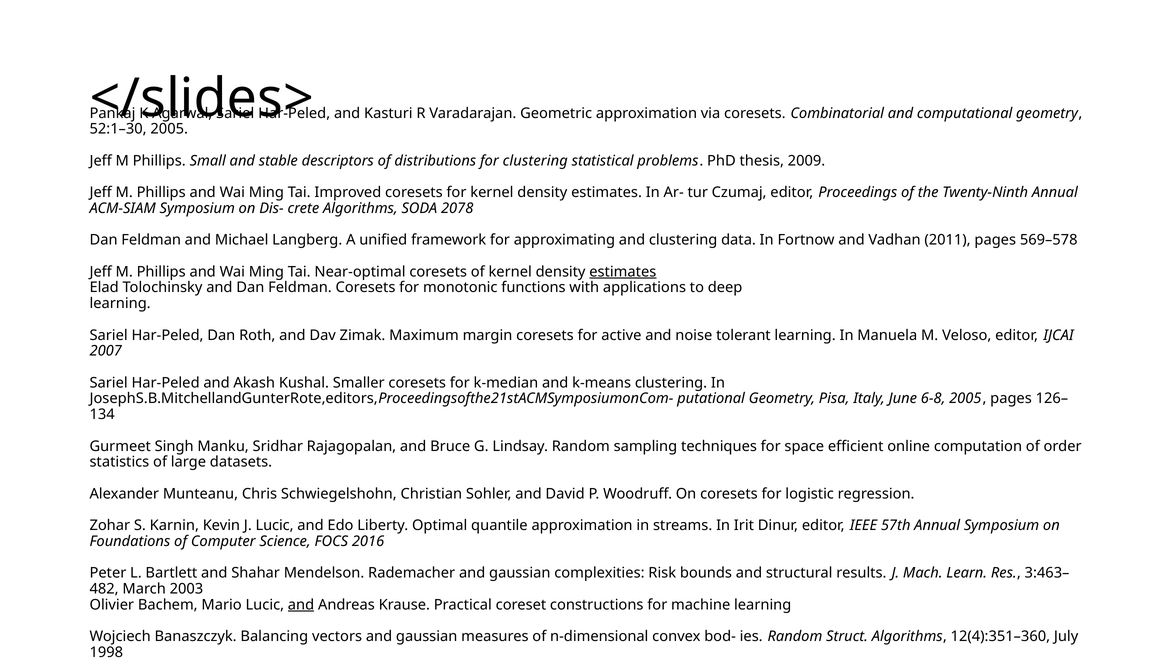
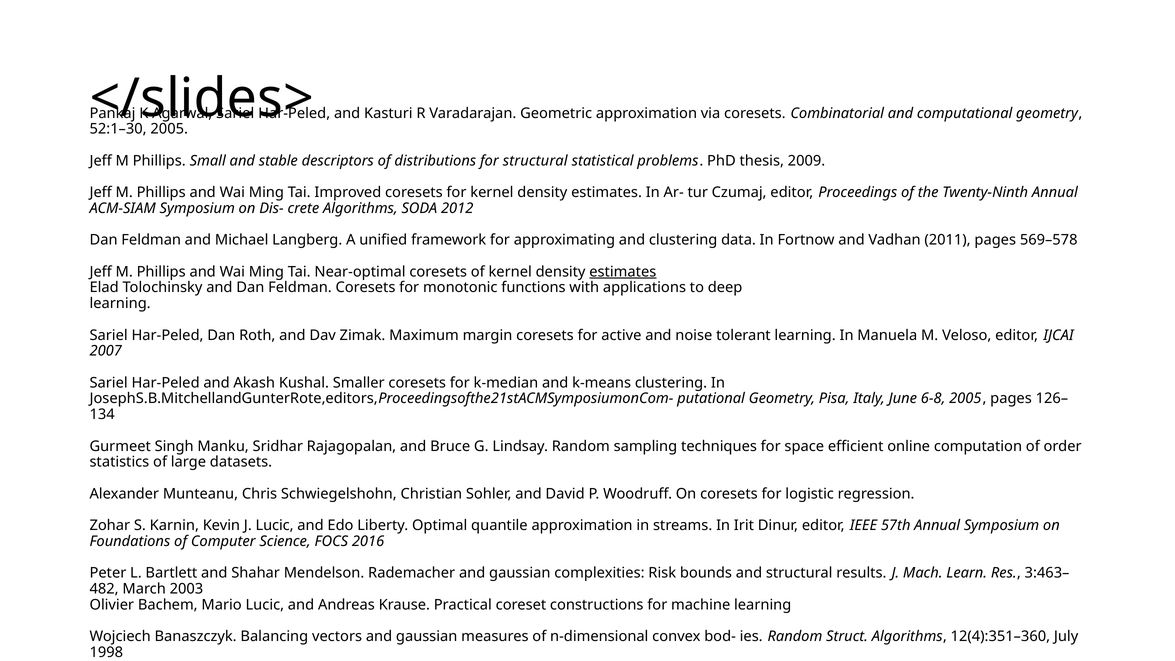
for clustering: clustering -> structural (535, 161)
2078: 2078 -> 2012 (457, 208)
and underline: present -> none (301, 605)
